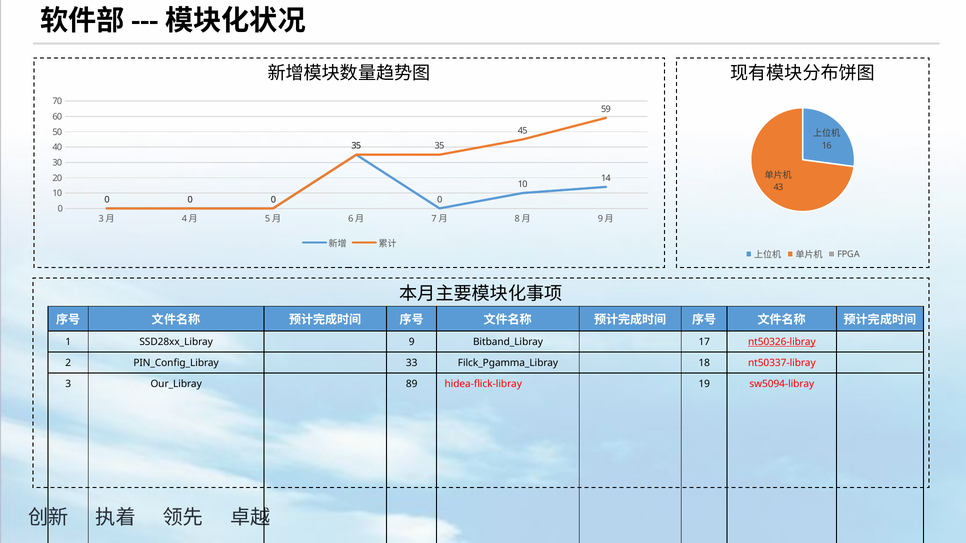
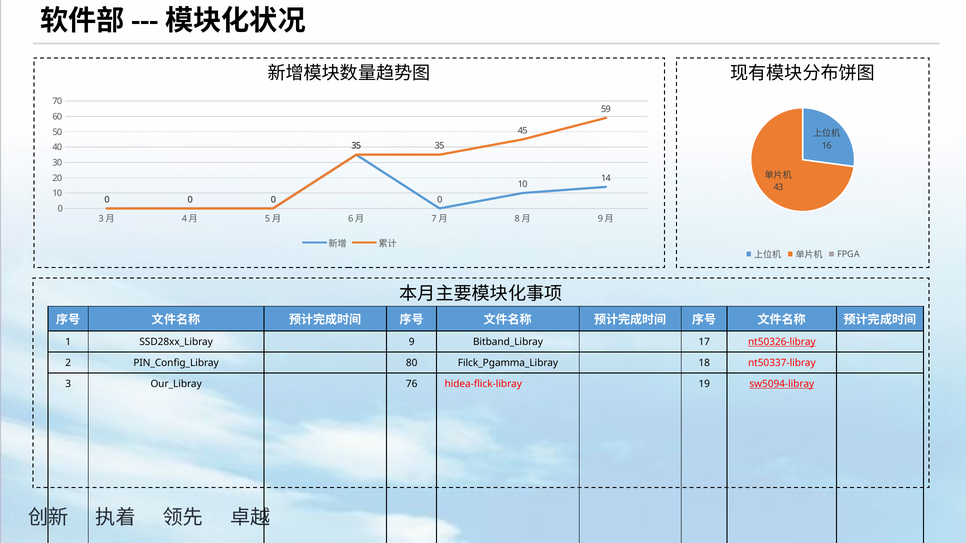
33: 33 -> 80 (412, 363)
89: 89 -> 76 (412, 384)
sw5094-libray underline: none -> present (782, 384)
